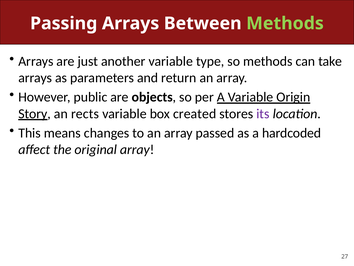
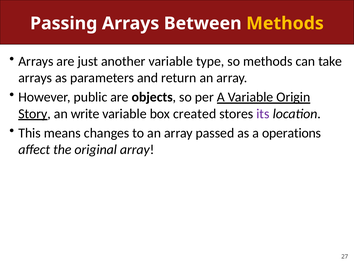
Methods colour: light green -> yellow (285, 23)
rects: rects -> write (85, 113)
hardcoded: hardcoded -> operations (292, 133)
